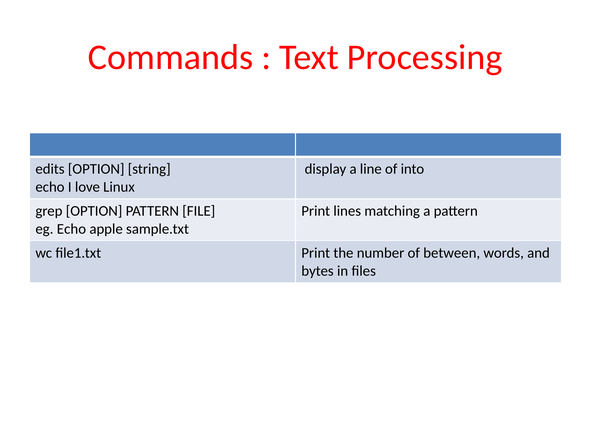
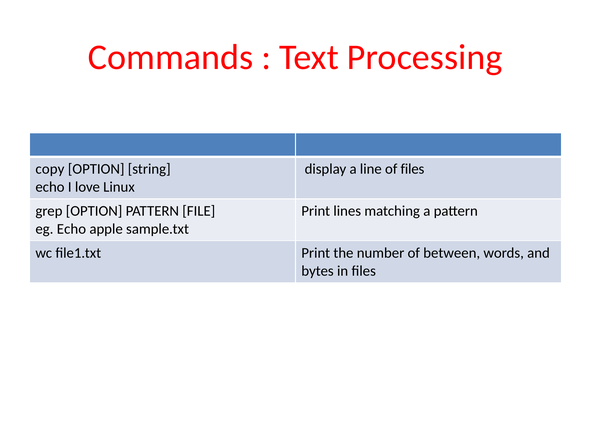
edits: edits -> copy (50, 169)
of into: into -> files (412, 169)
